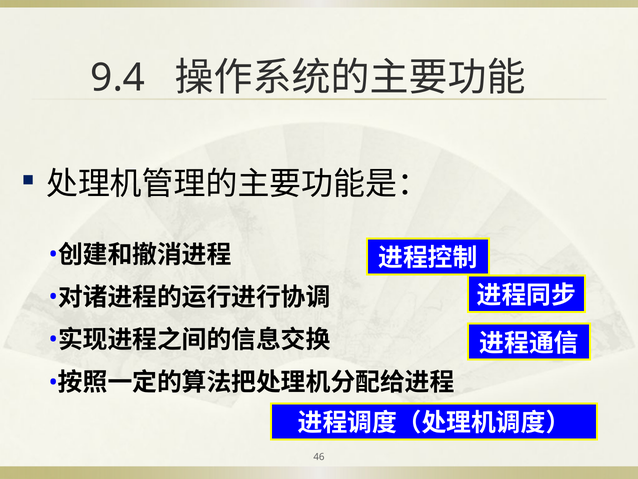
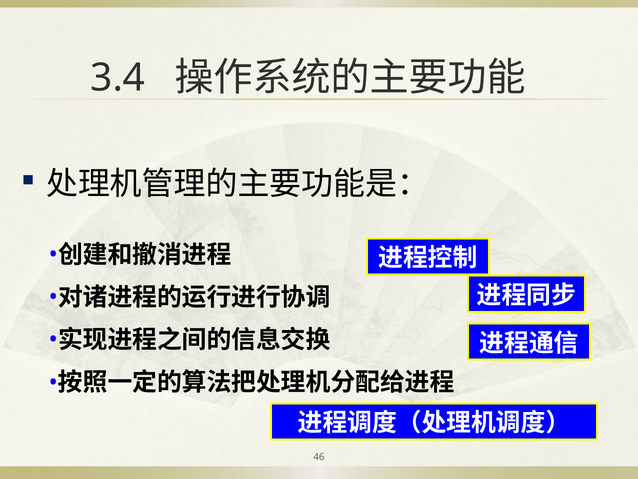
9.4: 9.4 -> 3.4 (118, 78)
